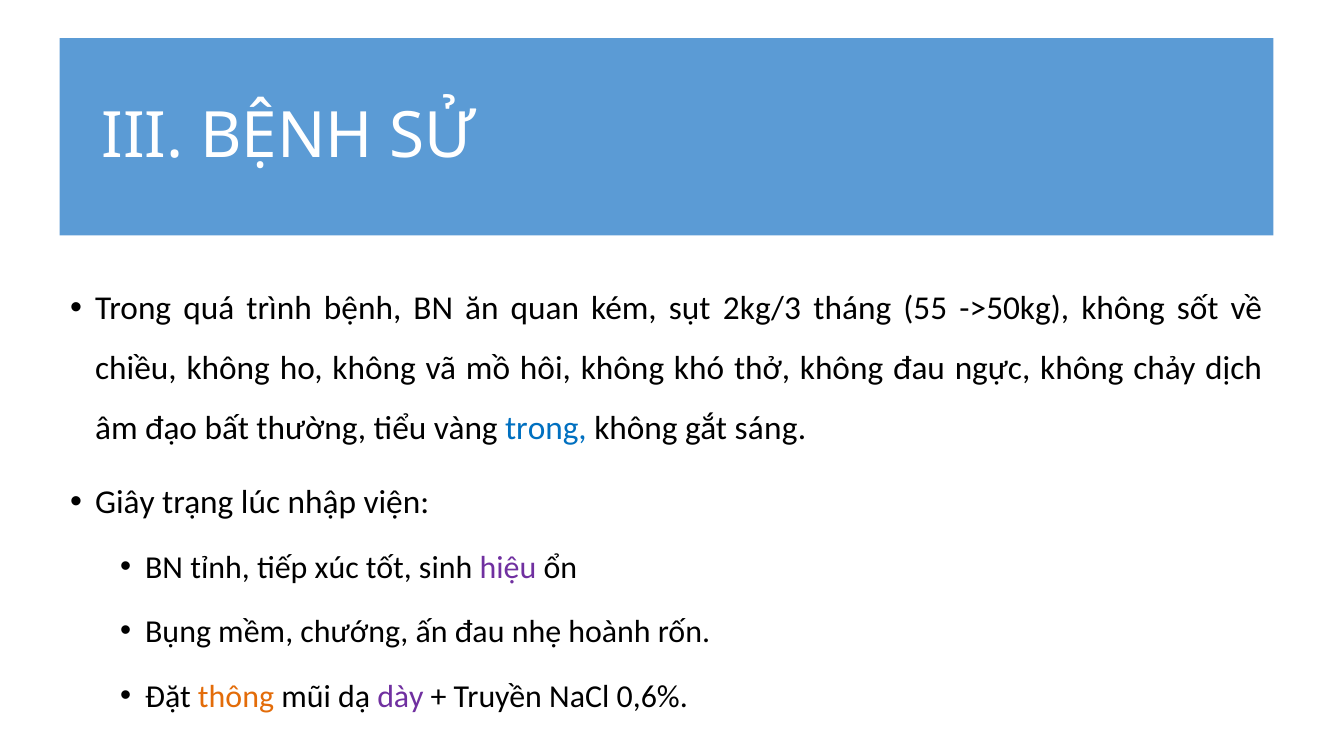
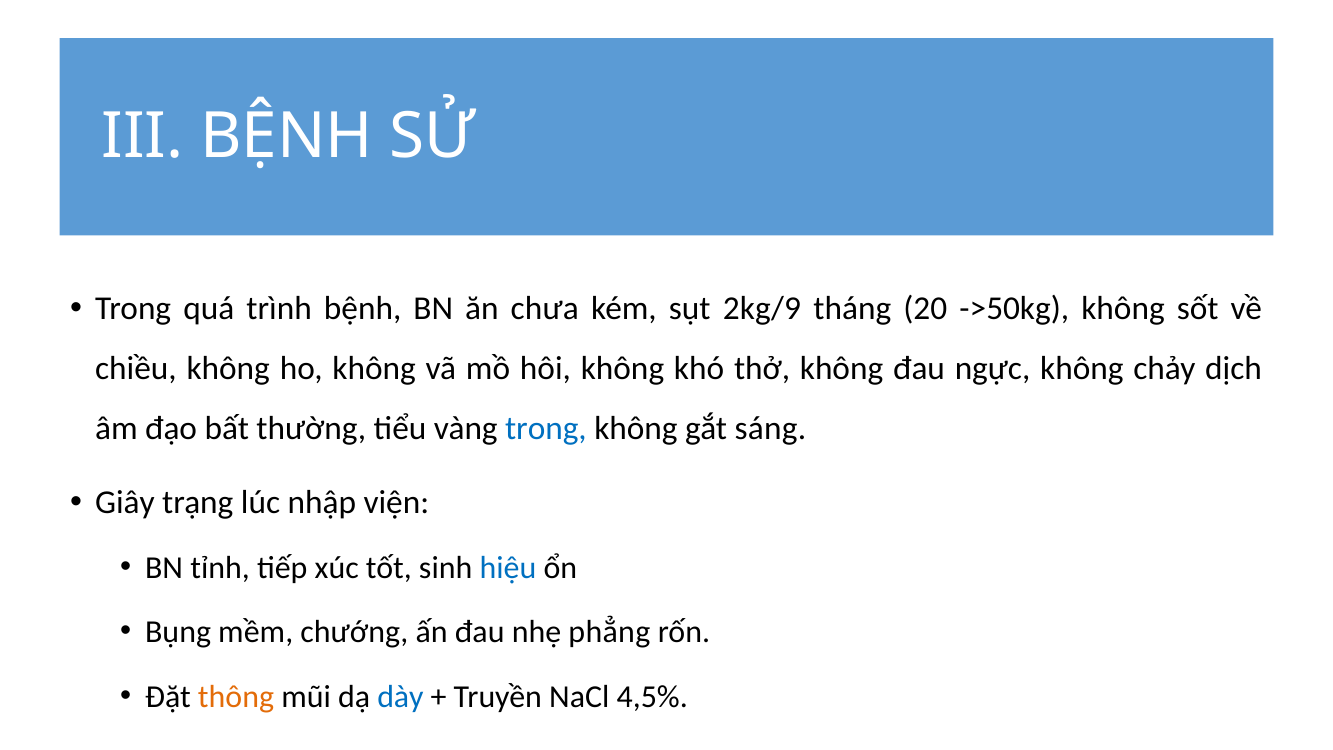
quan: quan -> chưa (545, 309)
2kg/3: 2kg/3 -> 2kg/9 (762, 309)
55: 55 -> 20 (925, 309)
hiệu colour: purple -> blue (508, 568)
hoành: hoành -> phẳng (609, 632)
dày colour: purple -> blue (400, 696)
0,6%: 0,6% -> 4,5% (652, 696)
